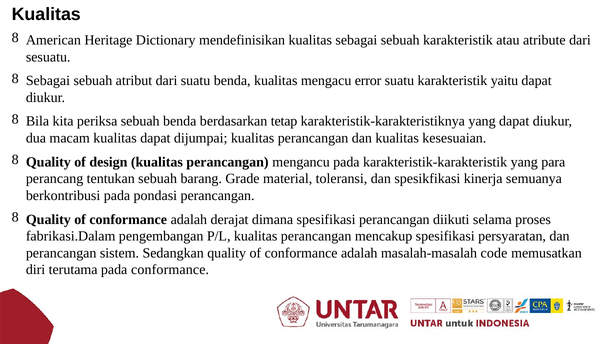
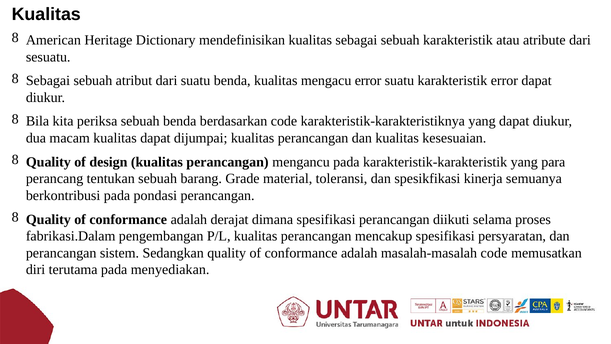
karakteristik yaitu: yaitu -> error (504, 81)
berdasarkan tetap: tetap -> code (284, 121)
pada conformance: conformance -> menyediakan (170, 270)
